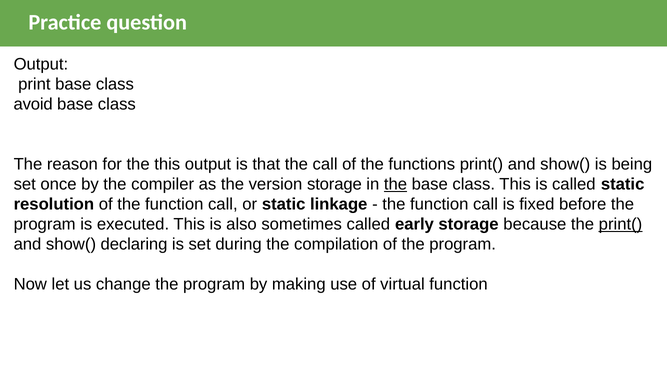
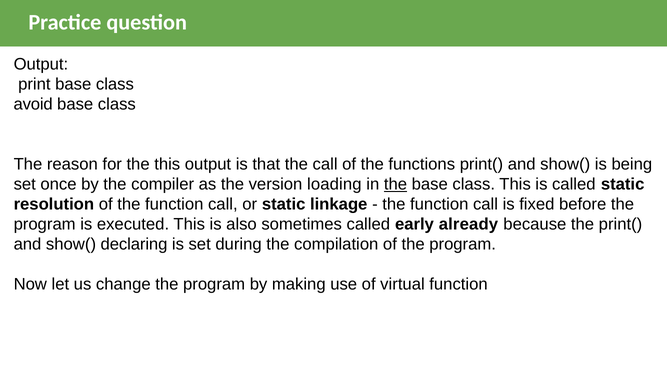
version storage: storage -> loading (334, 184)
early storage: storage -> already (468, 224)
print( underline: present -> none (620, 224)
